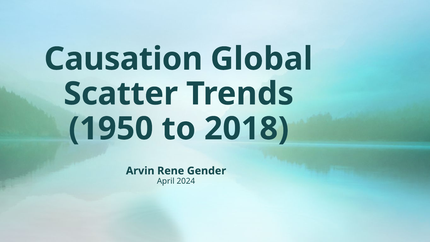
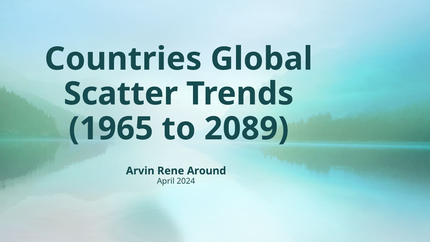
Causation: Causation -> Countries (123, 59)
1950: 1950 -> 1965 (111, 129)
2018: 2018 -> 2089 (247, 129)
Gender: Gender -> Around (207, 171)
